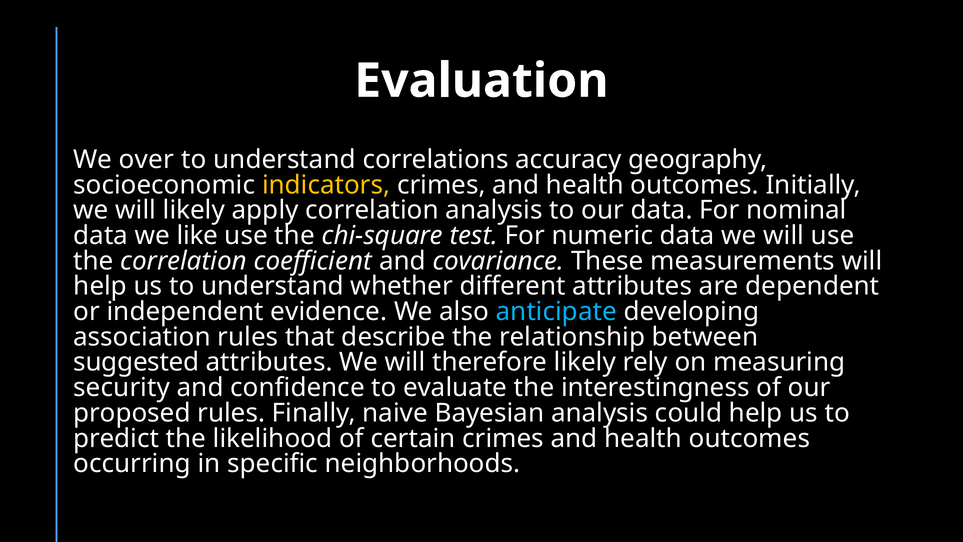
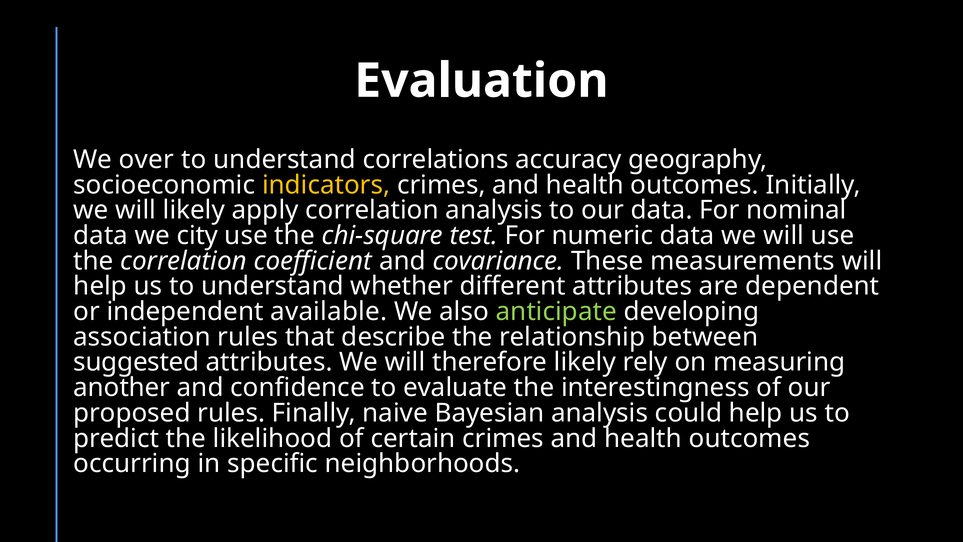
like: like -> city (197, 235)
evidence: evidence -> available (329, 311)
anticipate colour: light blue -> light green (556, 311)
security: security -> another (122, 387)
